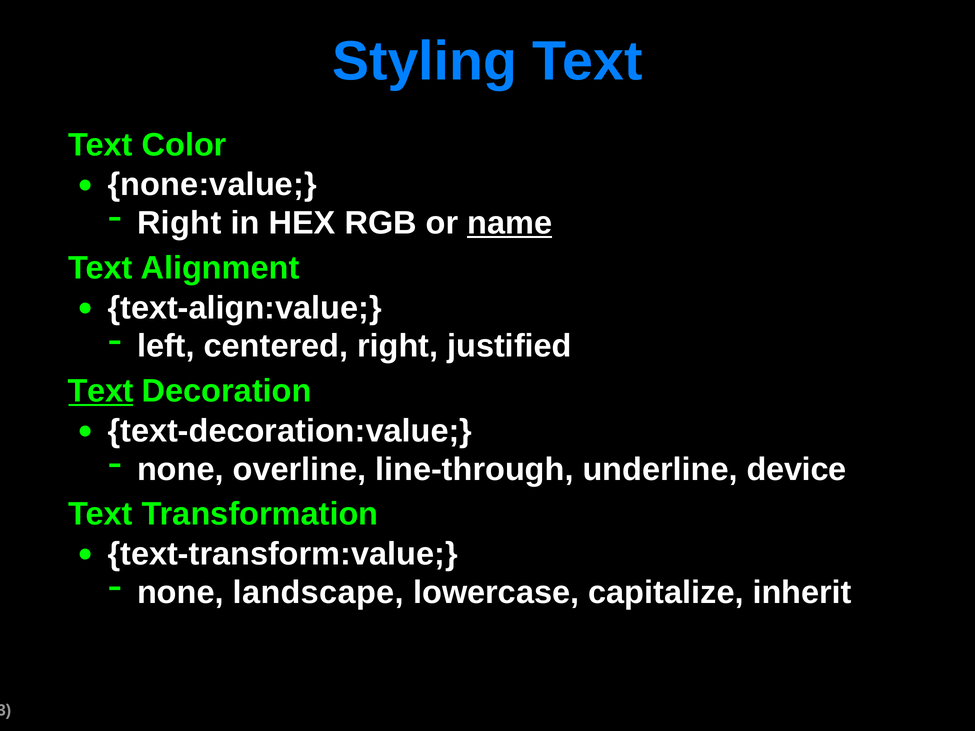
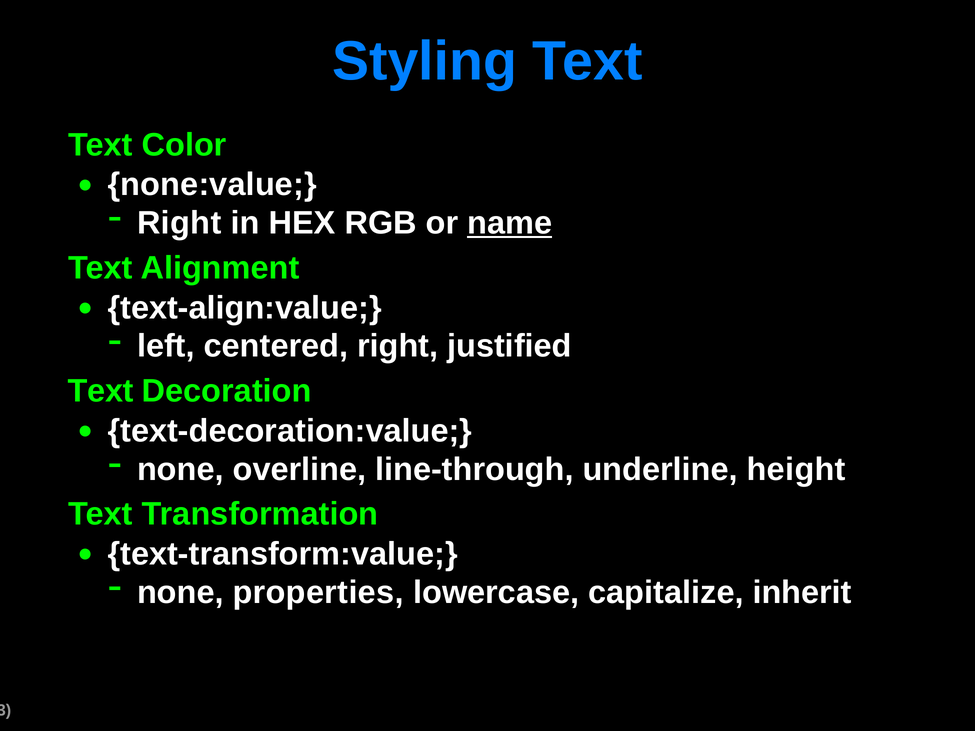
Text underline: present -> none (101, 391)
device: device -> height (796, 469)
landscape: landscape -> properties (318, 593)
